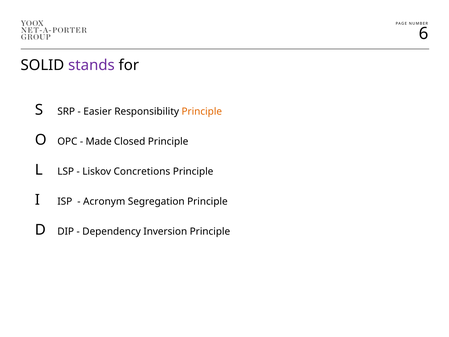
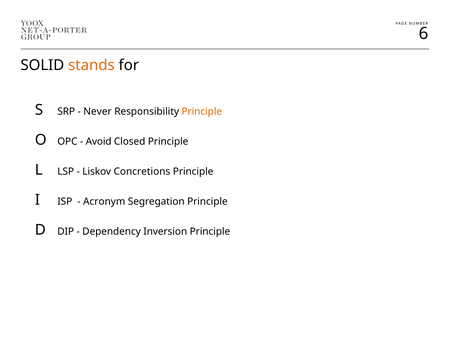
stands colour: purple -> orange (91, 65)
Easier: Easier -> Never (98, 112)
Made: Made -> Avoid (99, 141)
